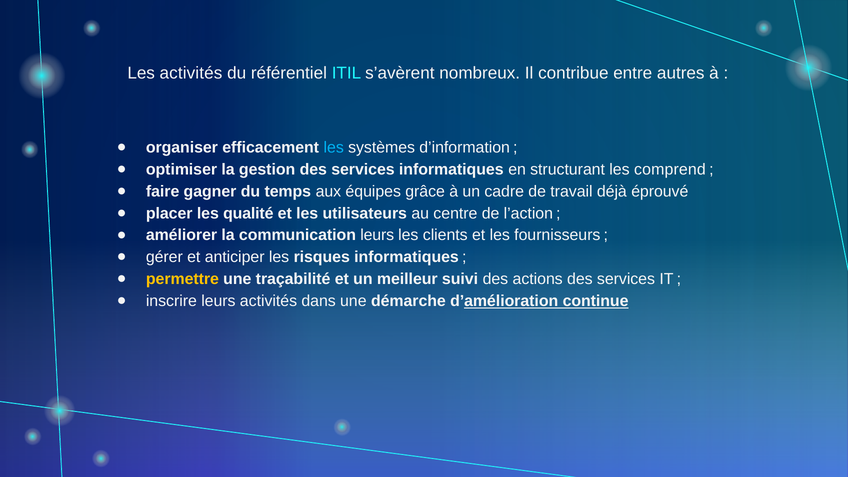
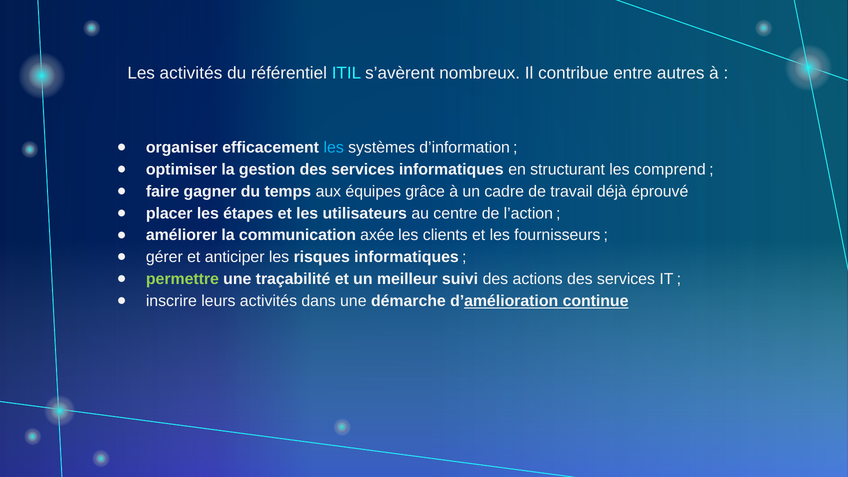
qualité: qualité -> étapes (248, 213)
communication leurs: leurs -> axée (377, 235)
permettre colour: yellow -> light green (182, 279)
